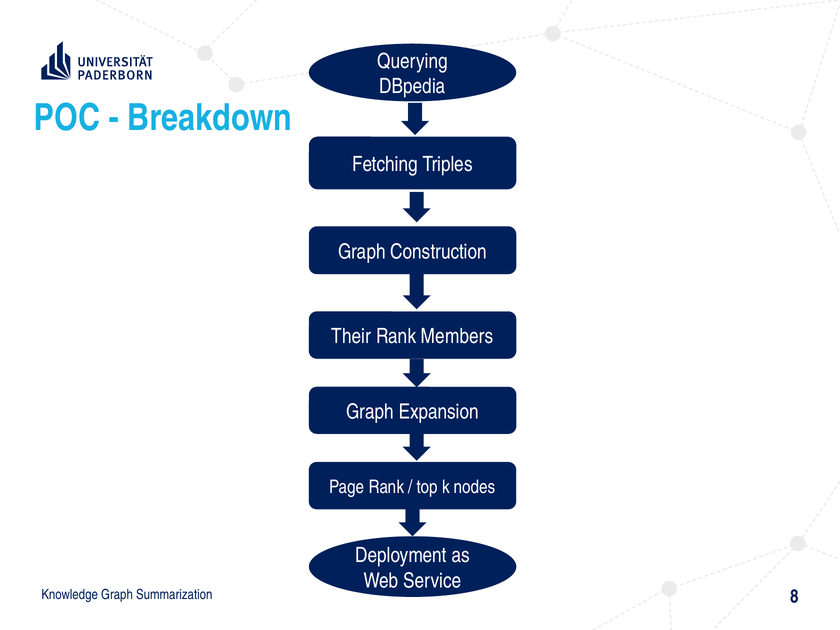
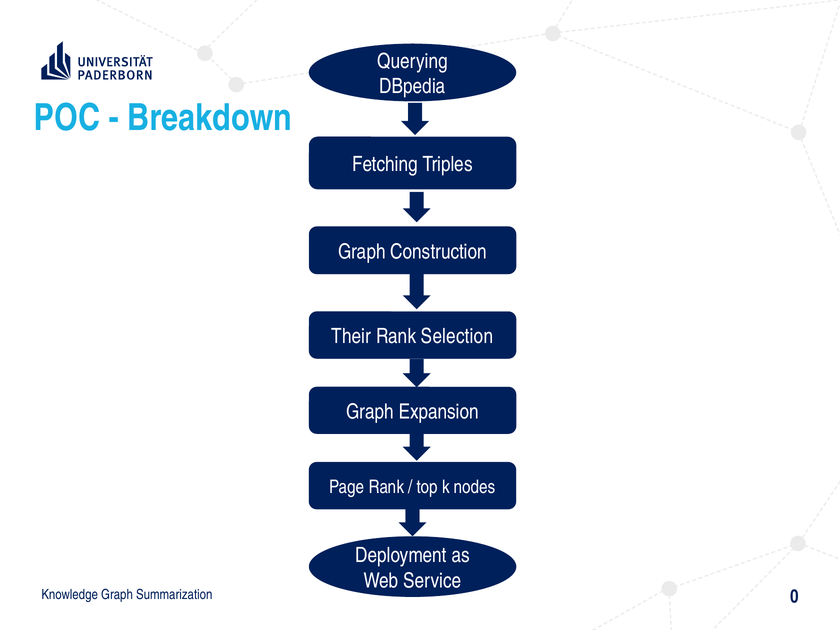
Members: Members -> Selection (457, 337)
8: 8 -> 0 (795, 597)
